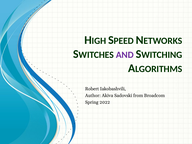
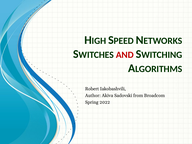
AND colour: purple -> red (125, 55)
